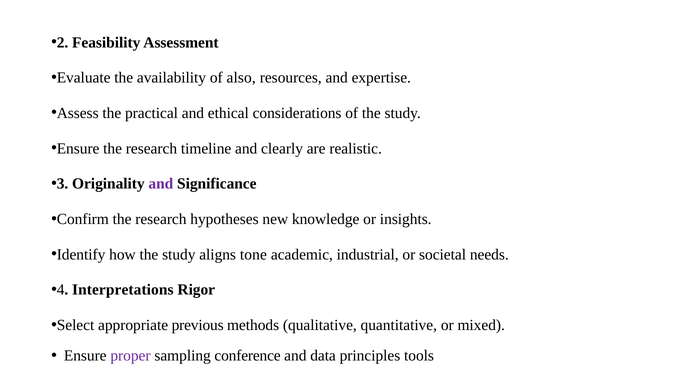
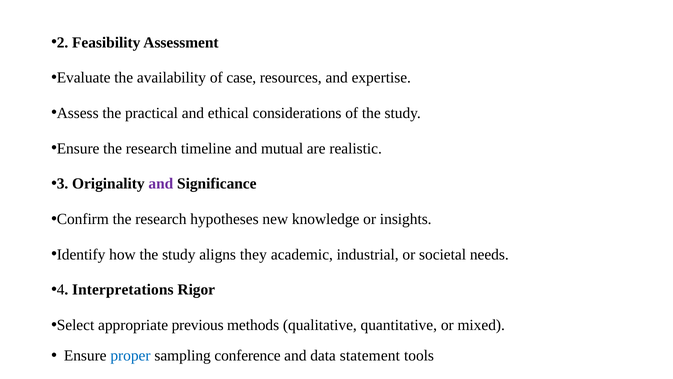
also: also -> case (241, 78)
clearly: clearly -> mutual (282, 148)
tone: tone -> they (253, 254)
proper colour: purple -> blue (130, 355)
principles: principles -> statement (370, 355)
